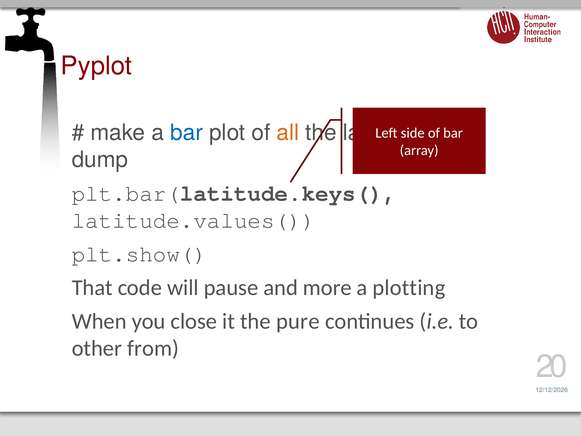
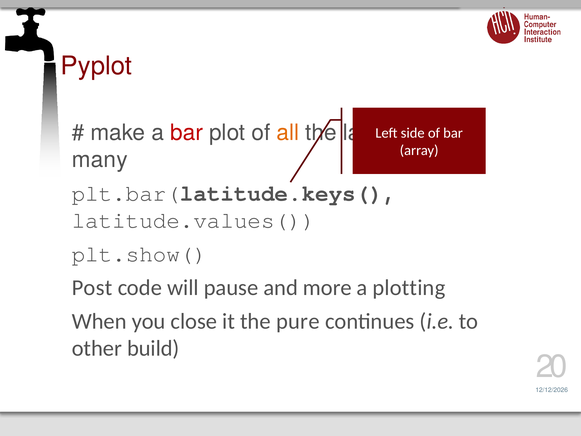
bar colour: blue -> red (187, 133)
dump: dump -> many (100, 160)
That: That -> Post (92, 288)
from: from -> build (153, 348)
